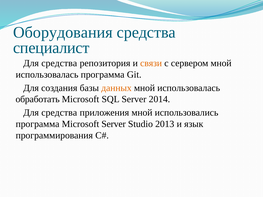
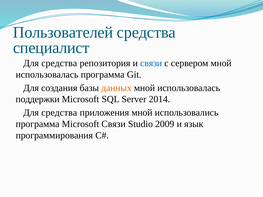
Оборудования: Оборудования -> Пользователей (63, 32)
связи colour: orange -> blue (151, 63)
обработать: обработать -> поддержки (38, 99)
Microsoft Server: Server -> Связи (114, 124)
2013: 2013 -> 2009 (165, 124)
